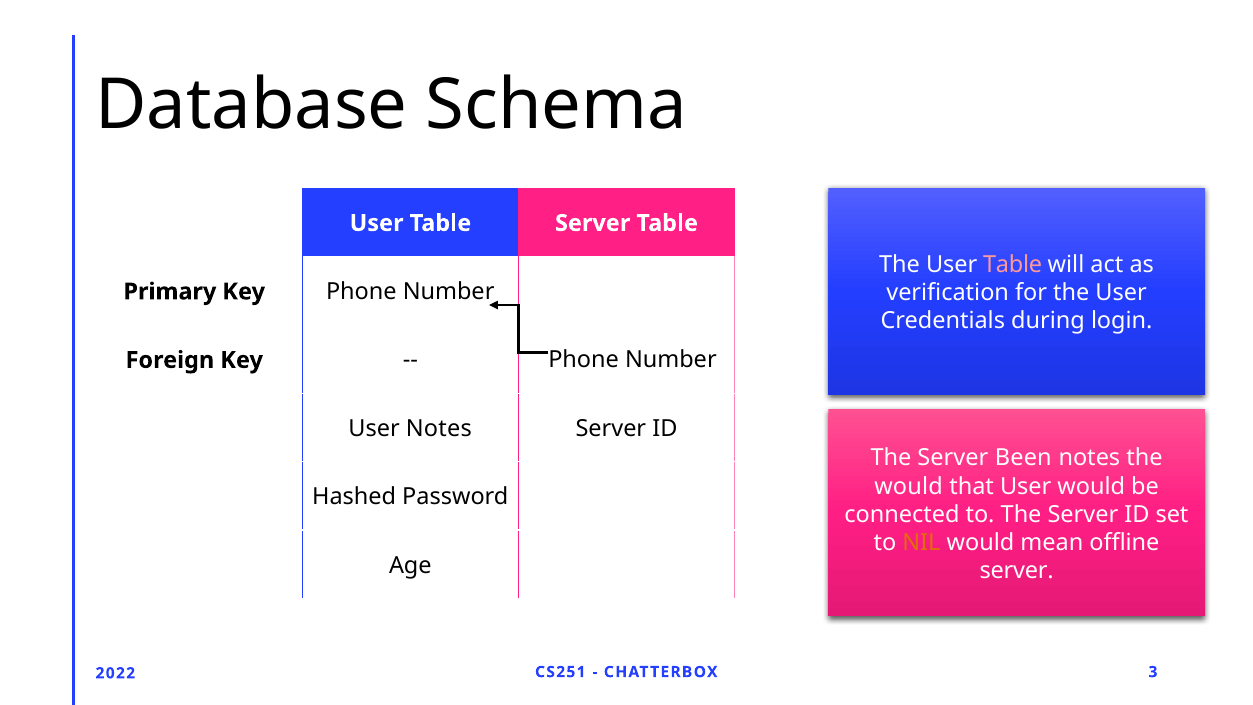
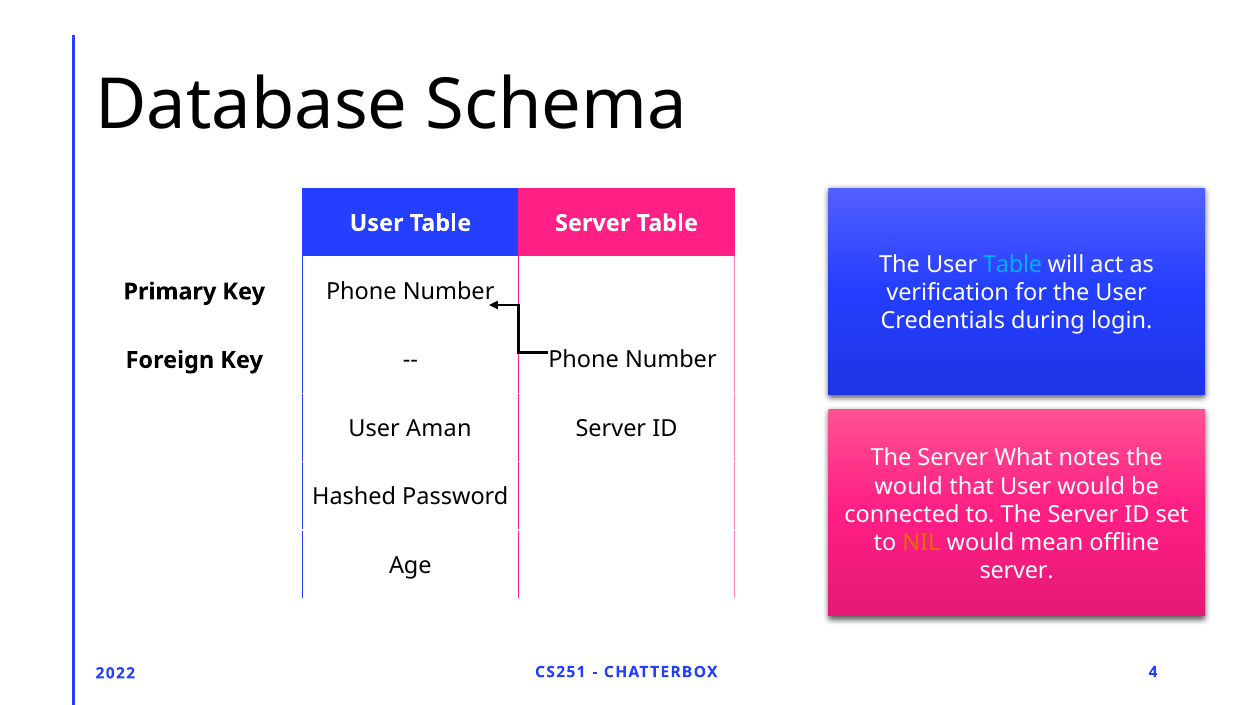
Table colour: pink -> light blue (1013, 265)
User Notes: Notes -> Aman (439, 428)
Been: Been -> What (1023, 458)
3: 3 -> 4 (1153, 672)
